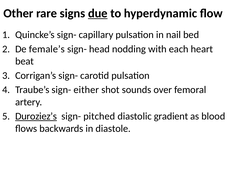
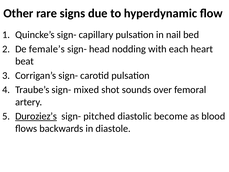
due underline: present -> none (98, 13)
either: either -> mixed (86, 90)
gradient: gradient -> become (171, 116)
